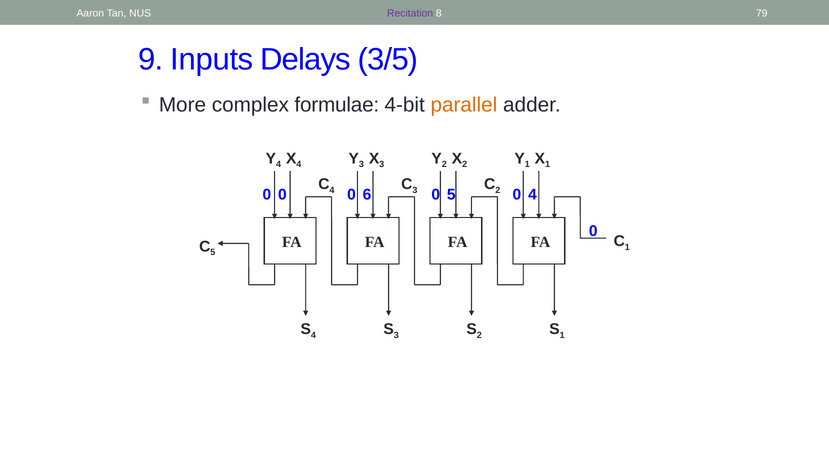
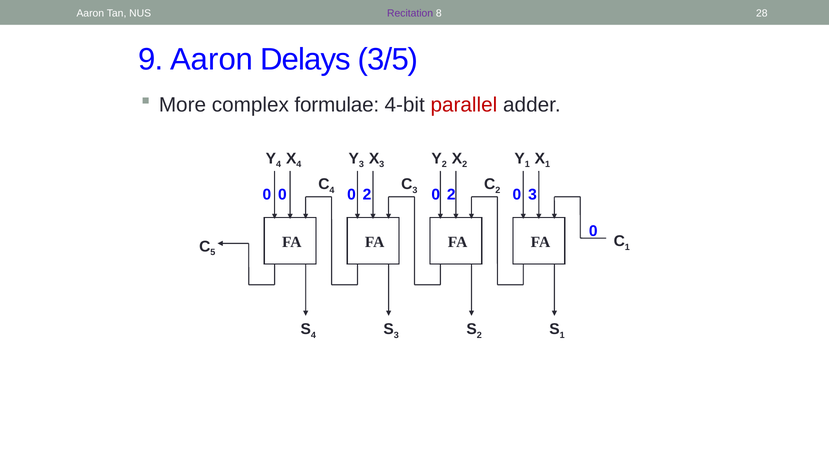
79: 79 -> 28 (762, 13)
9 Inputs: Inputs -> Aaron (212, 60)
parallel colour: orange -> red (464, 105)
6: 6 -> 2 (367, 195)
5: 5 -> 2 (451, 195)
0 4: 4 -> 3 (532, 195)
